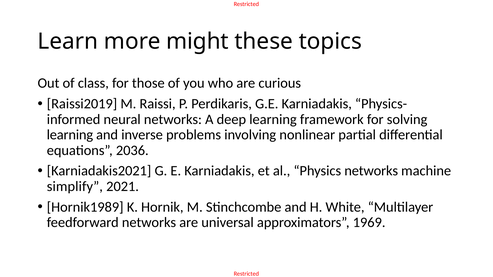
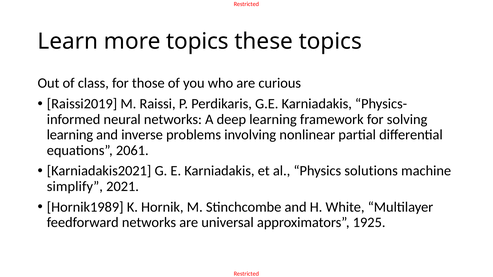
more might: might -> topics (198, 41)
2036: 2036 -> 2061 (132, 150)
Physics networks: networks -> solutions (371, 171)
1969: 1969 -> 1925 (369, 223)
